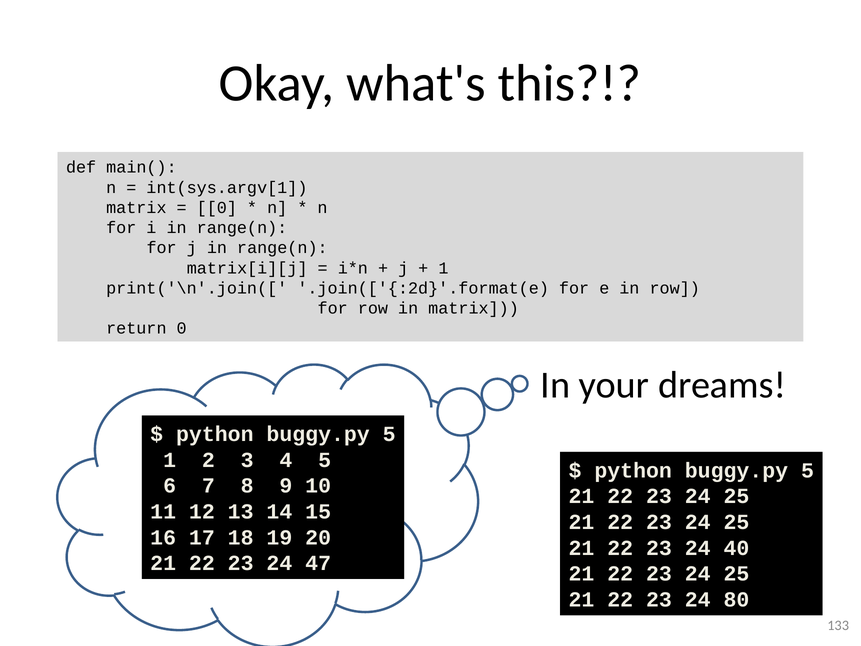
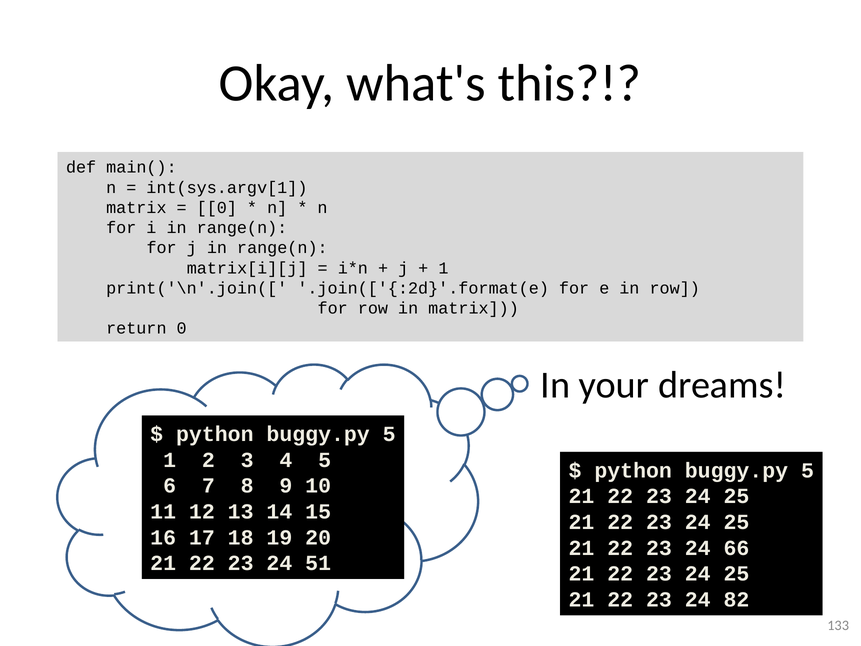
40: 40 -> 66 (736, 548)
47: 47 -> 51 (318, 563)
80: 80 -> 82 (736, 599)
